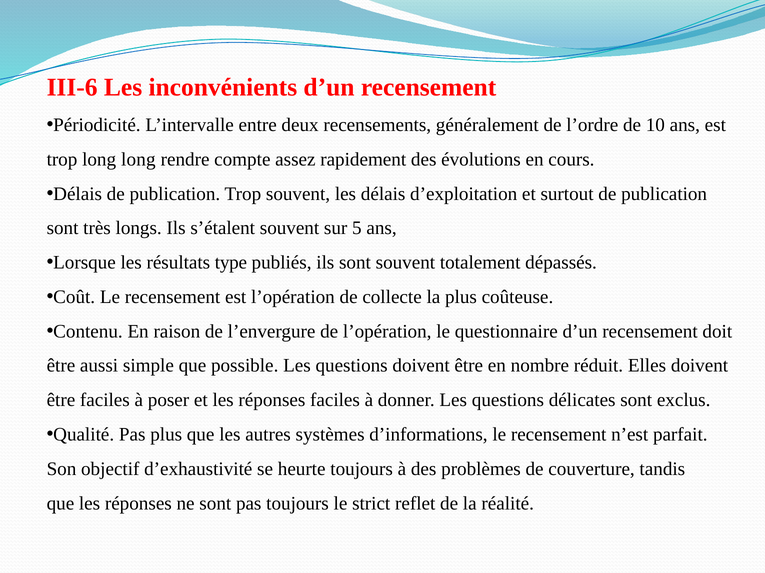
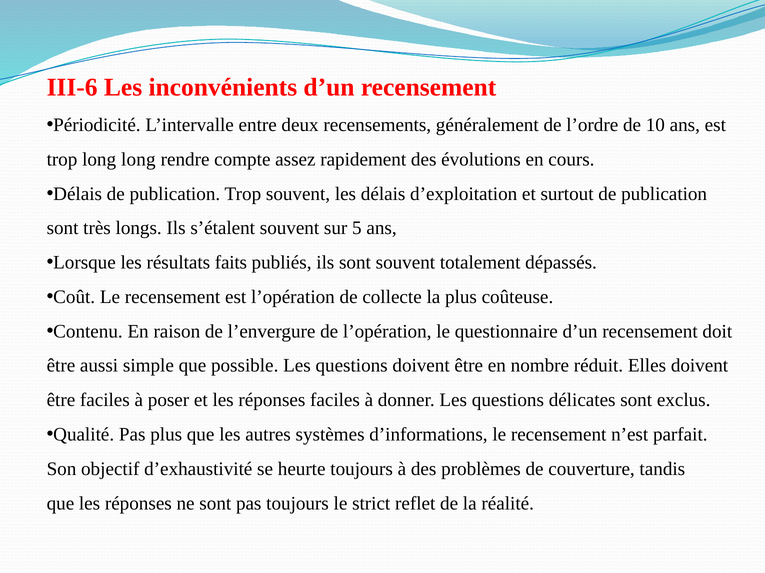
type: type -> faits (231, 263)
